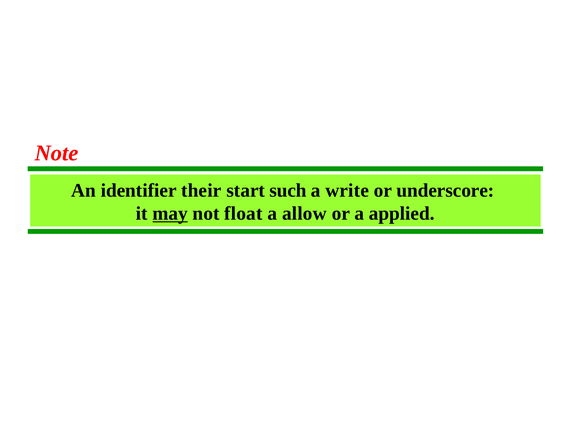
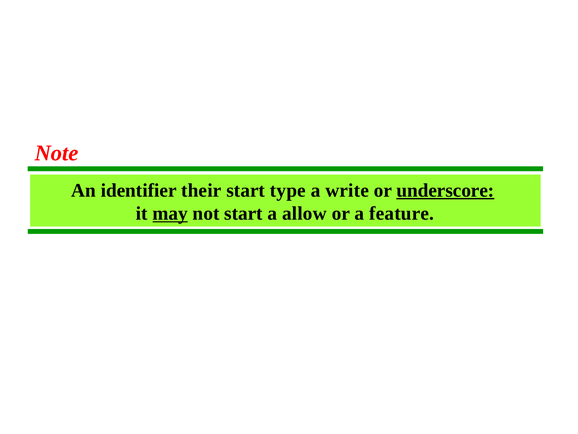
such: such -> type (288, 190)
underscore underline: none -> present (445, 190)
not float: float -> start (243, 213)
applied: applied -> feature (402, 213)
